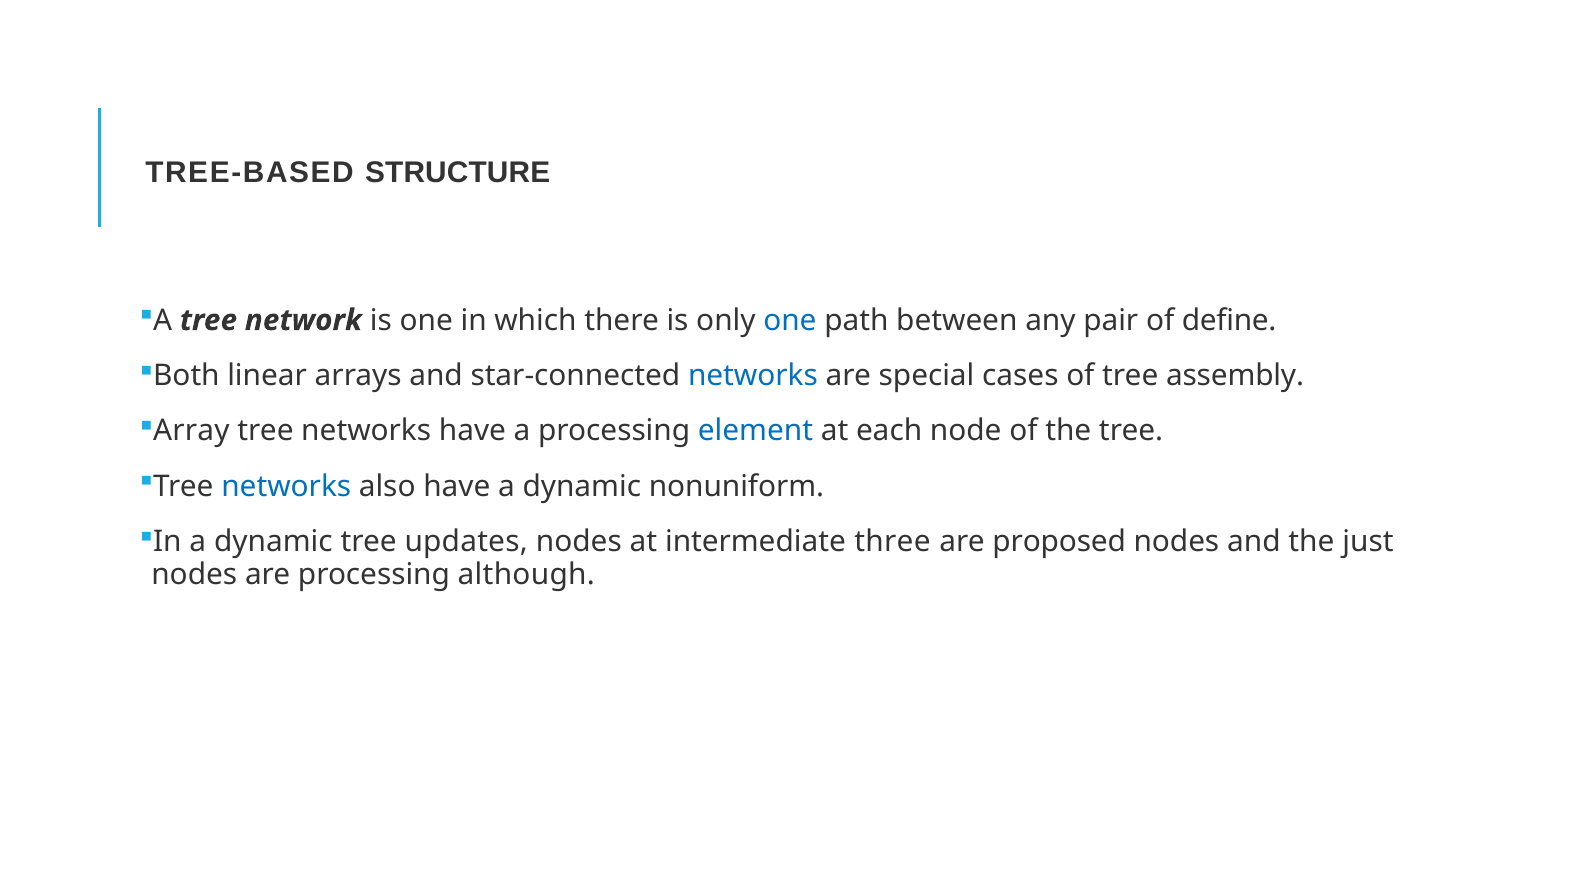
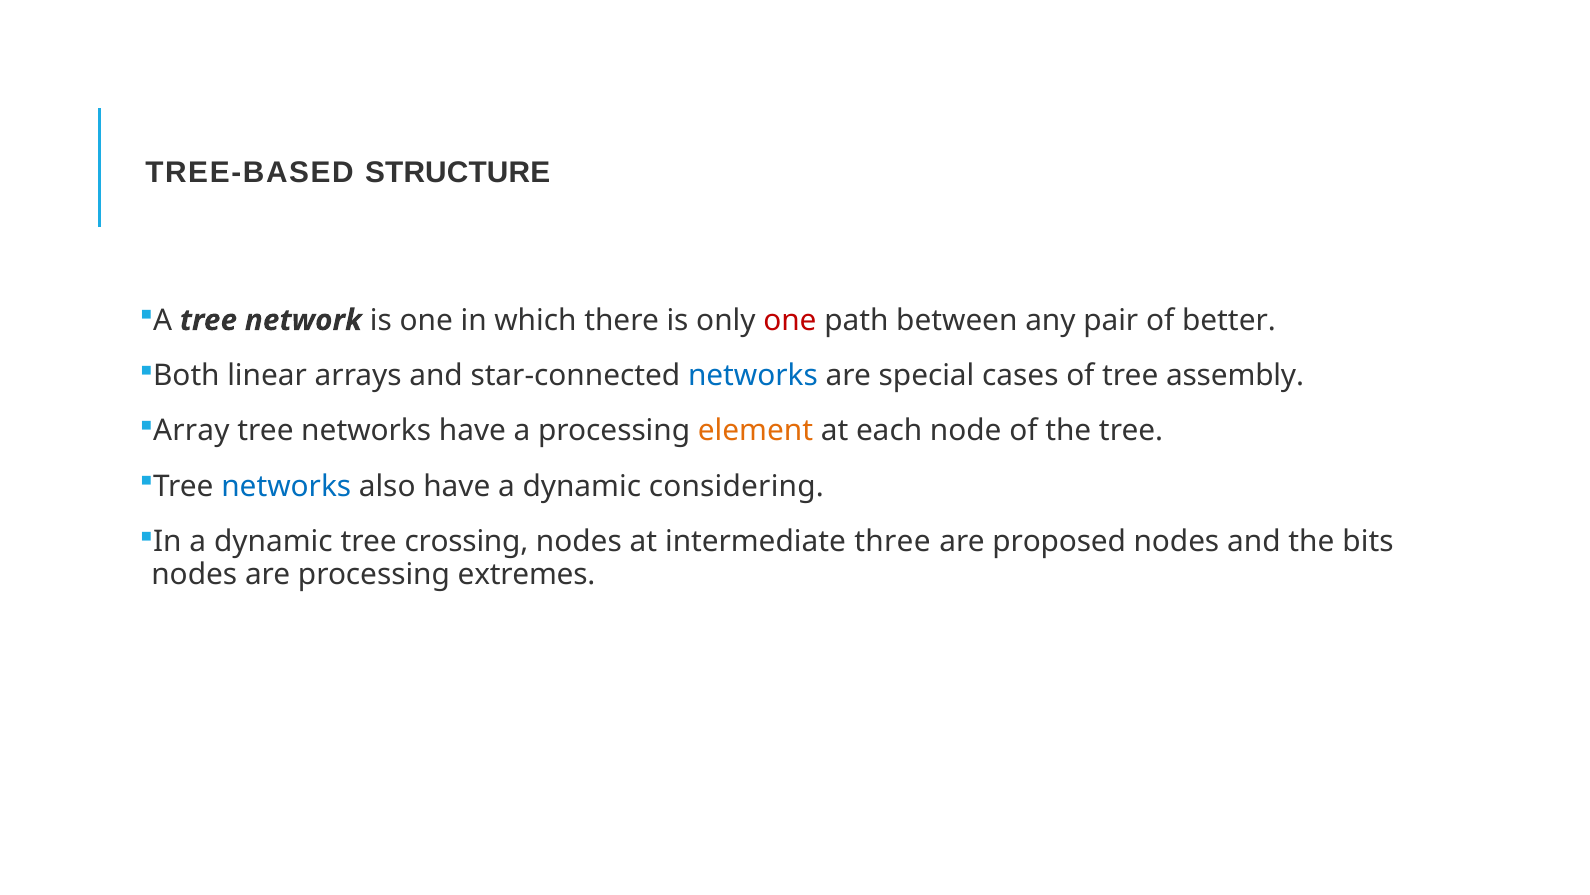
one colour: blue -> red (790, 320)
define: define -> better (1229, 320)
element colour: blue -> orange (755, 431)
nonuniform: nonuniform -> considering (736, 486)
updates: updates -> crossing (466, 542)
just: just -> bits (1368, 542)
although: although -> extremes (527, 574)
